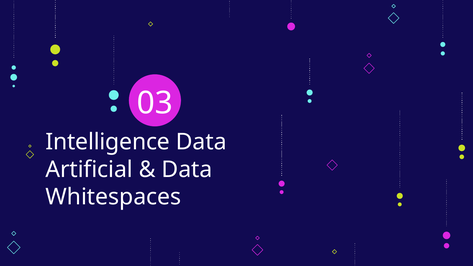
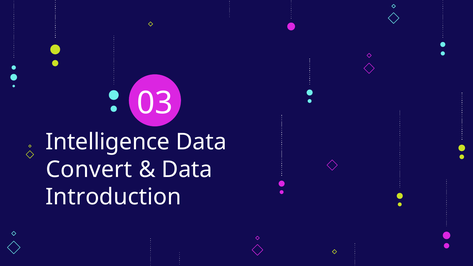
Artificial: Artificial -> Convert (89, 170)
Whitespaces: Whitespaces -> Introduction (113, 197)
